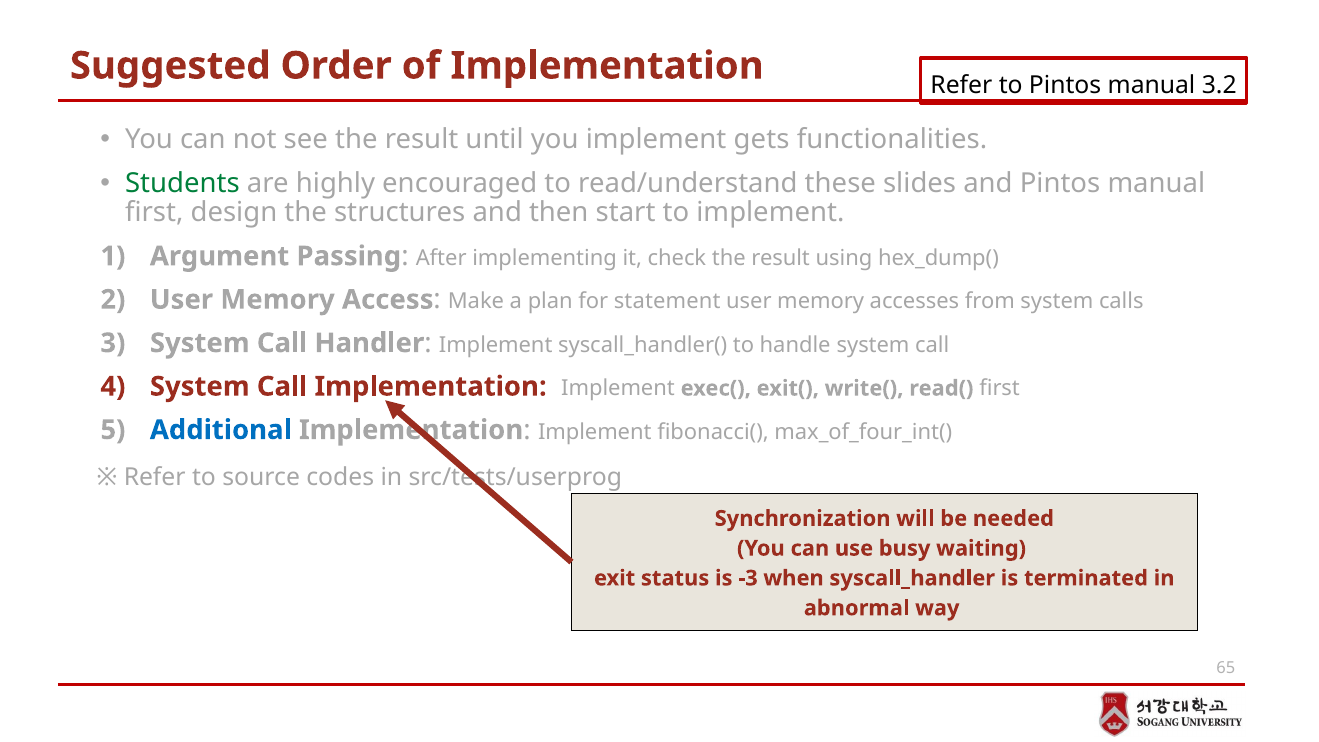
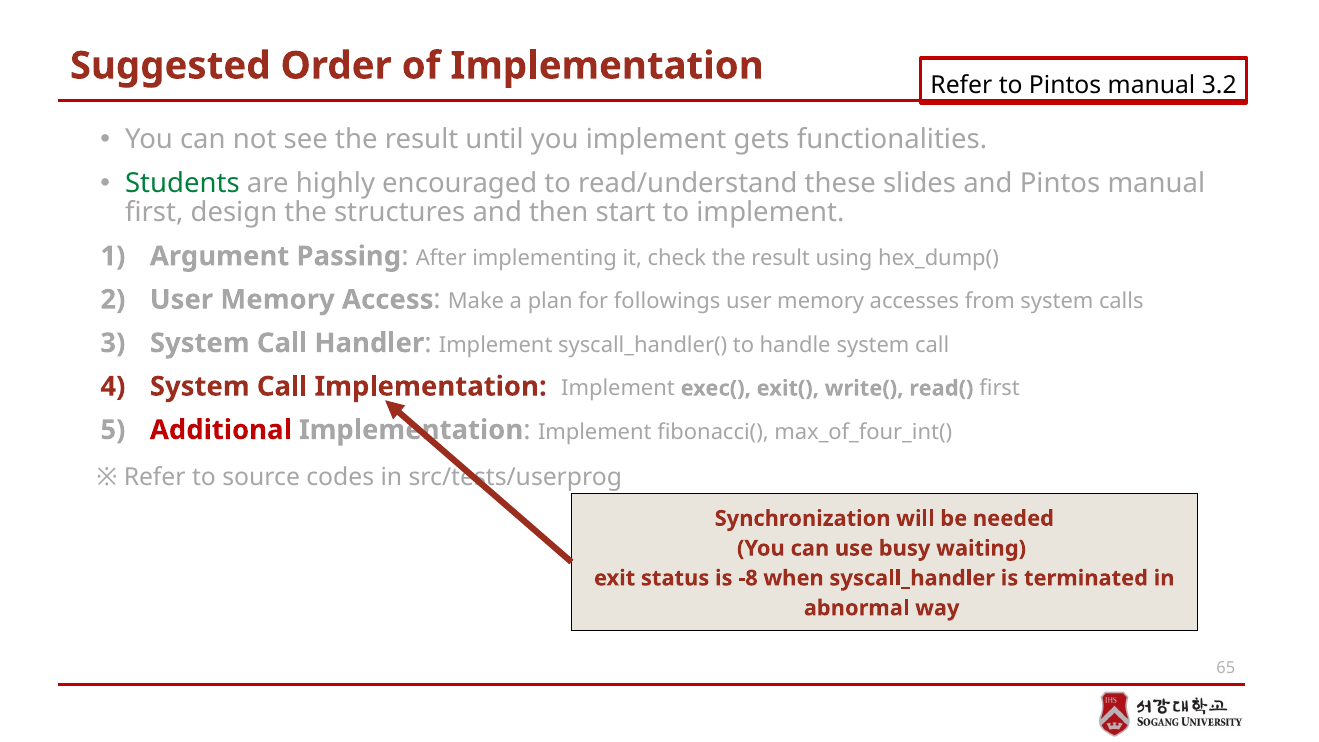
statement: statement -> followings (667, 301)
Additional colour: blue -> red (221, 430)
-3: -3 -> -8 (748, 578)
